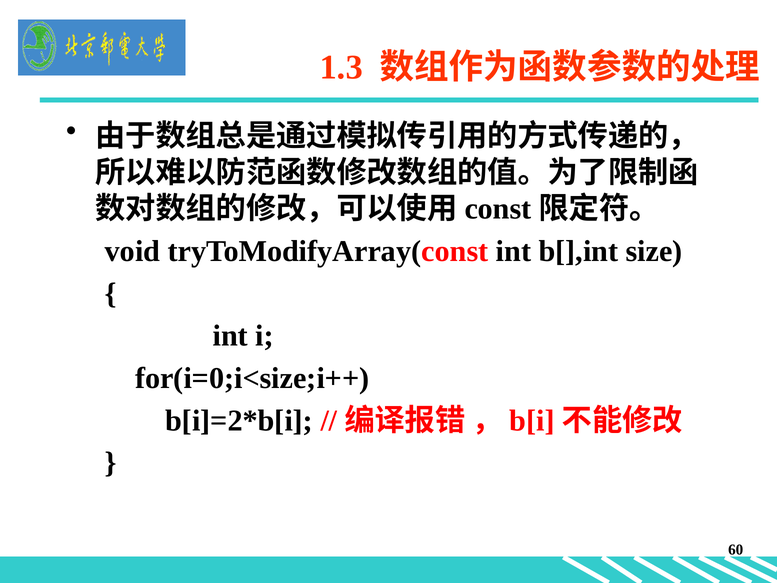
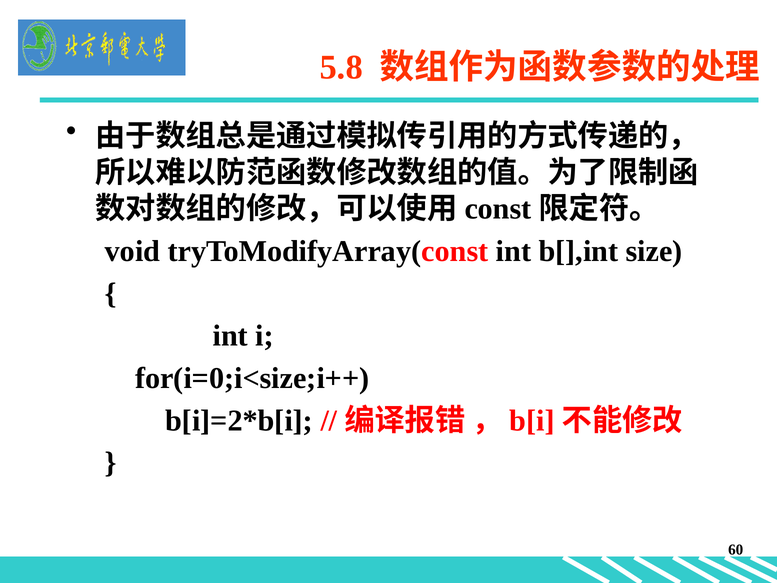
1.3: 1.3 -> 5.8 (341, 67)
